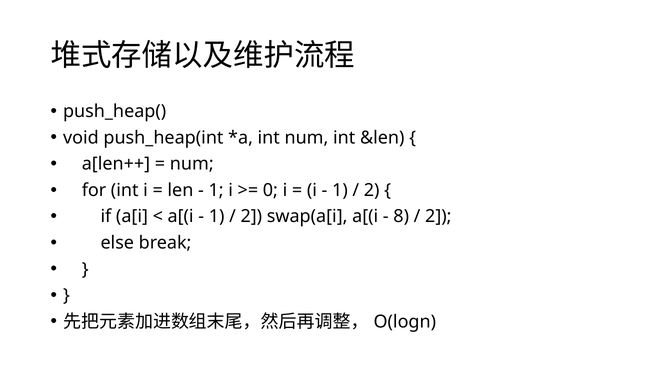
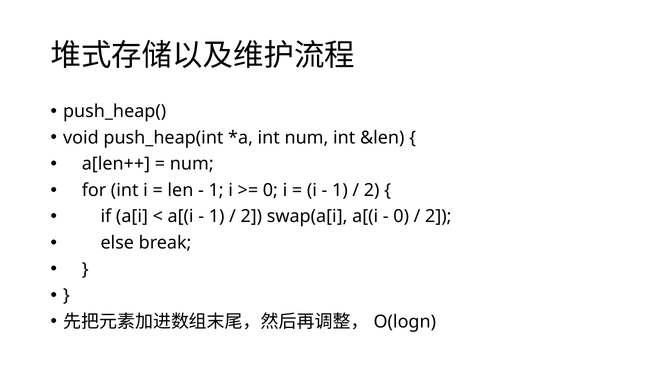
8: 8 -> 0 (401, 217)
